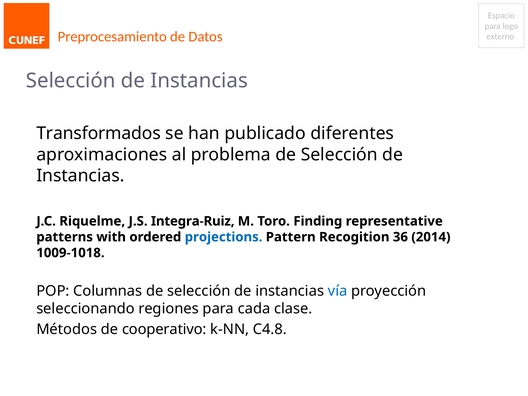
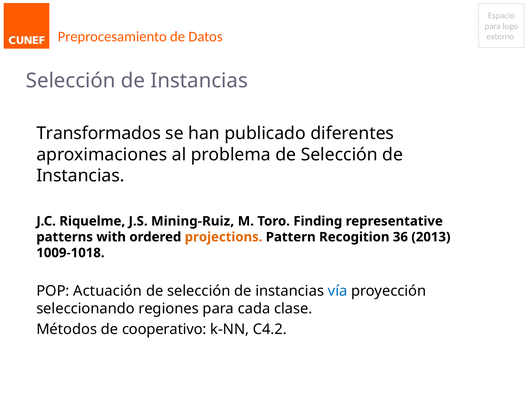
Integra-Ruiz: Integra-Ruiz -> Mining-Ruiz (193, 221)
projections colour: blue -> orange (224, 237)
2014: 2014 -> 2013 (431, 237)
Columnas: Columnas -> Actuación (108, 291)
C4.8: C4.8 -> C4.2 (270, 329)
